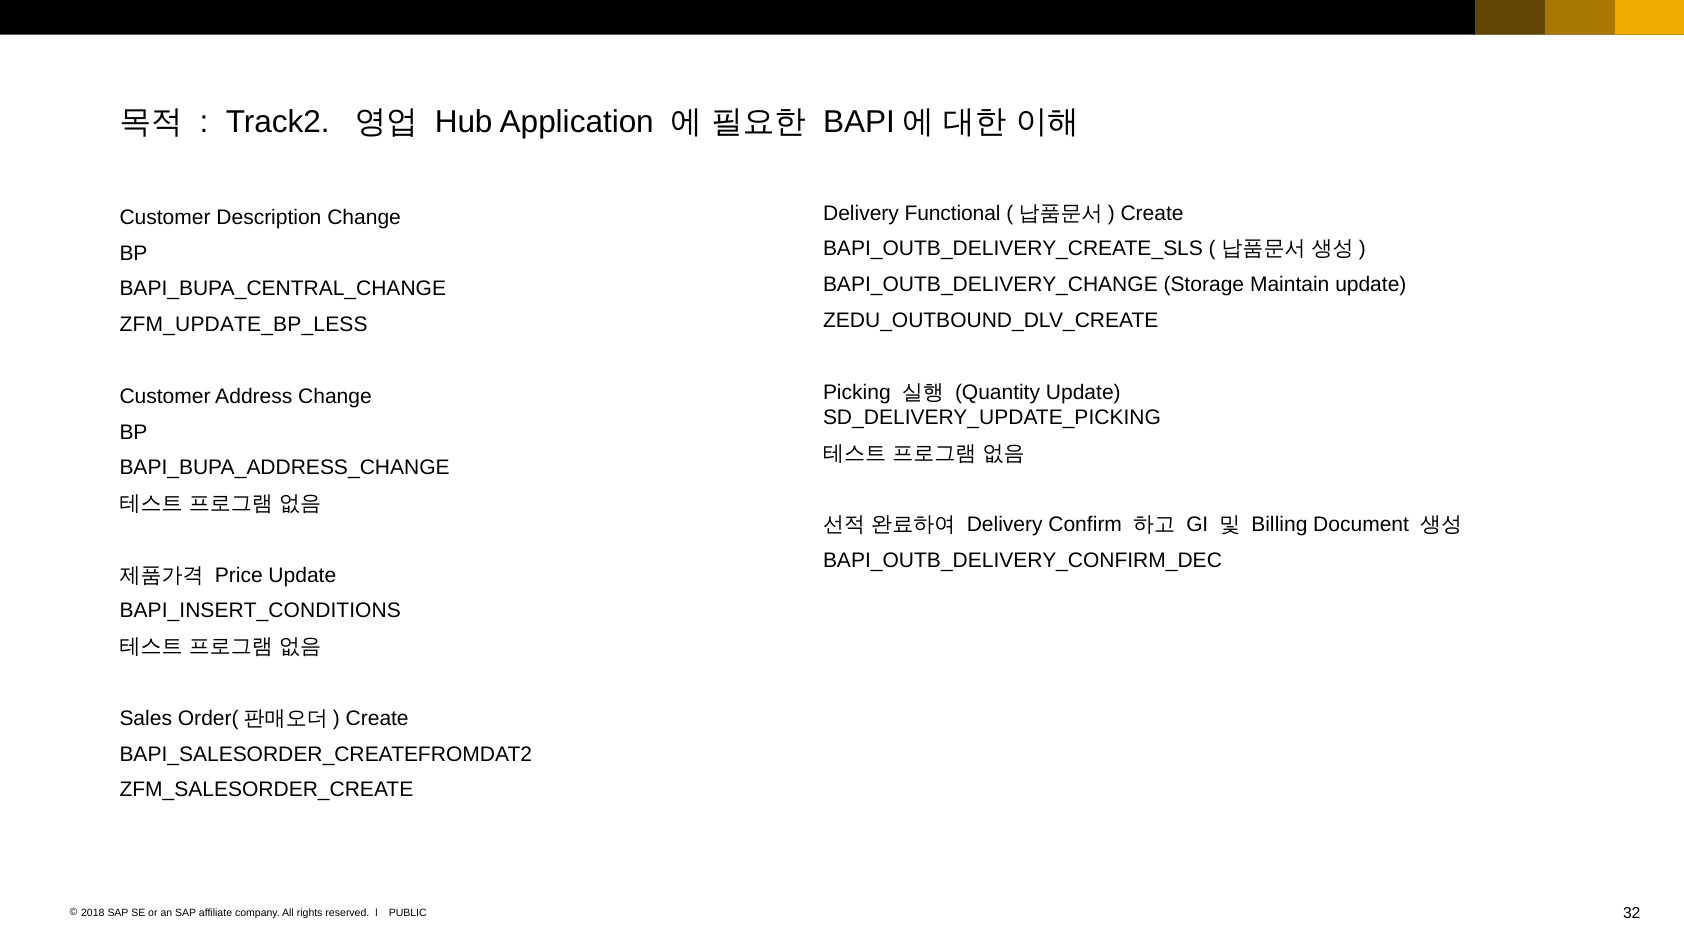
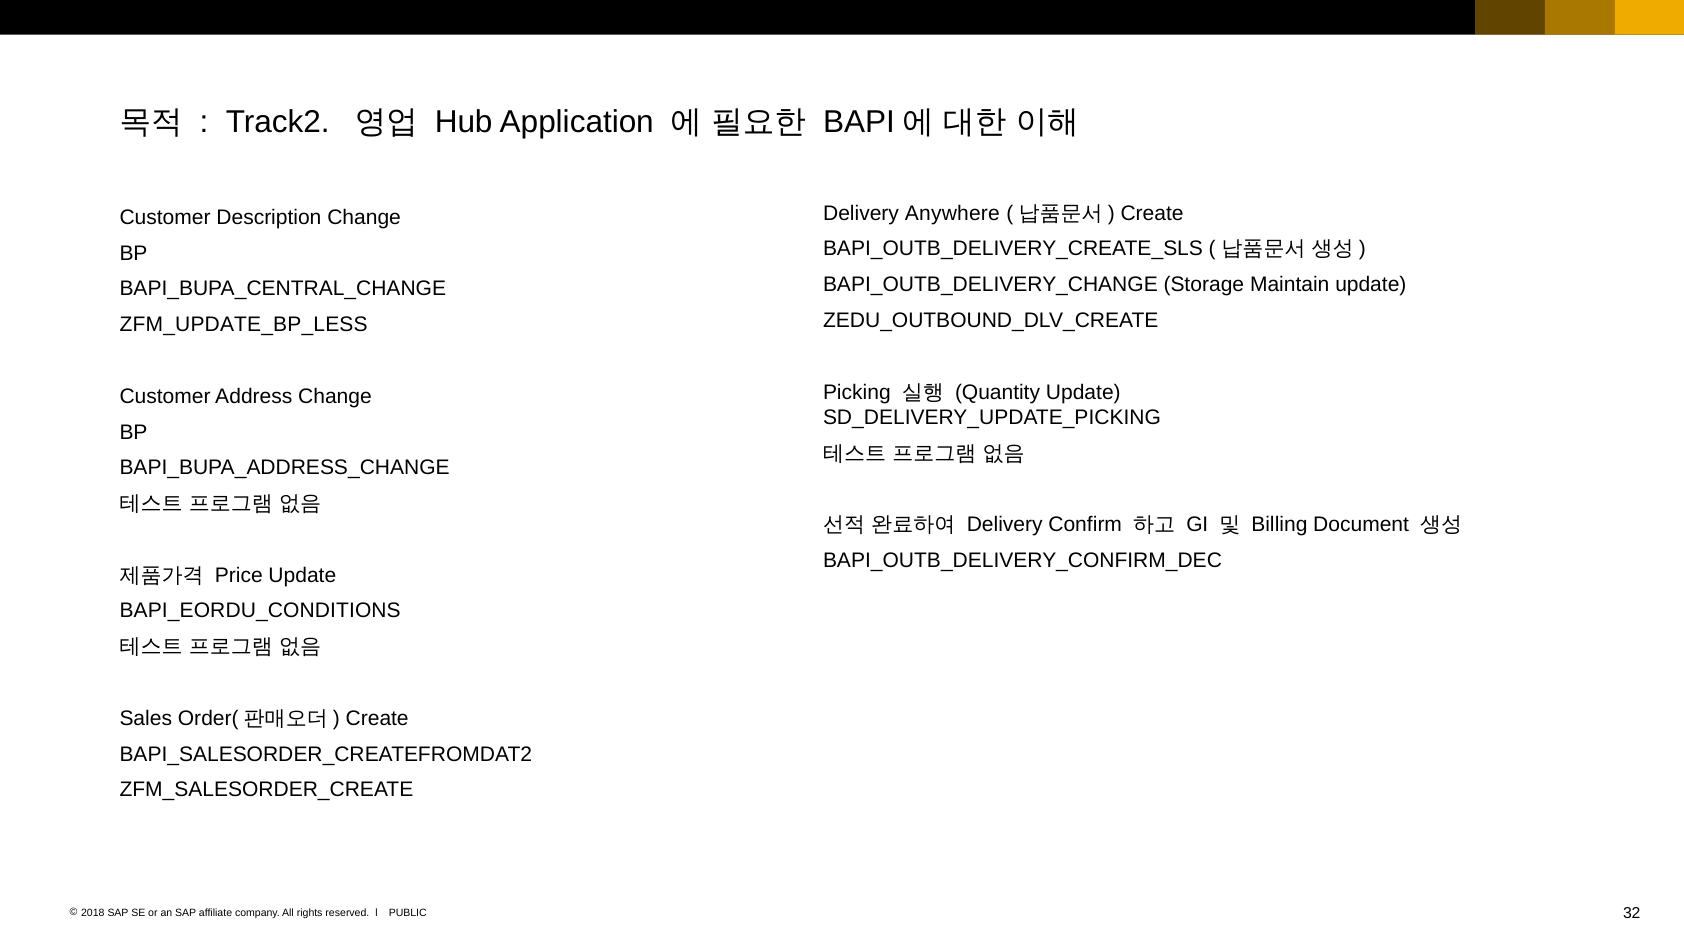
Functional: Functional -> Anywhere (952, 213)
BAPI_INSERT_CONDITIONS: BAPI_INSERT_CONDITIONS -> BAPI_EORDU_CONDITIONS (260, 611)
